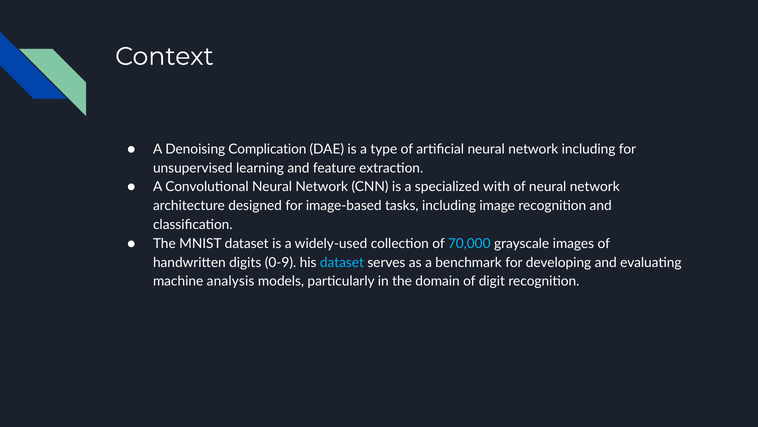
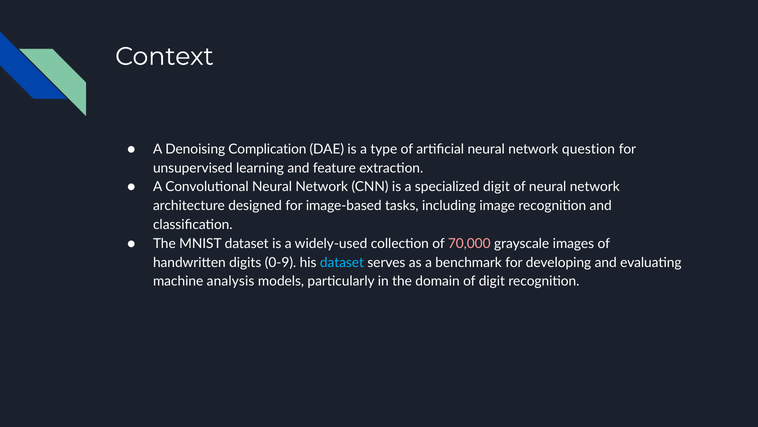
network including: including -> question (588, 149)
specialized with: with -> digit (496, 187)
70,000 colour: light blue -> pink (469, 243)
